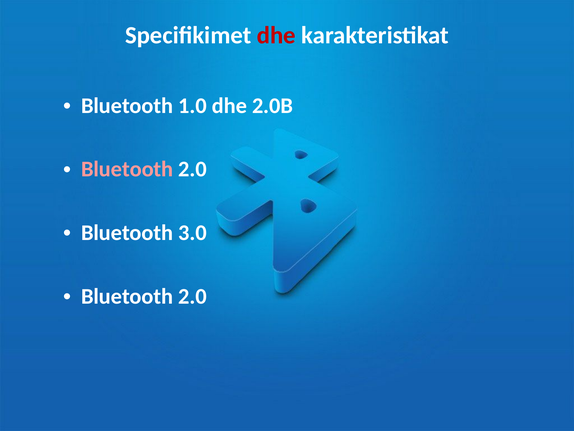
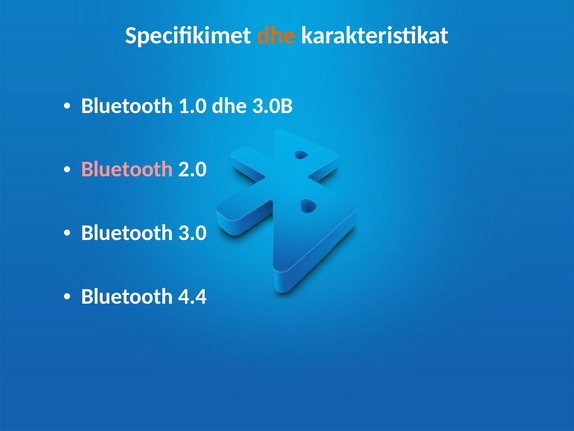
dhe colour: red -> orange (276, 35)
2.0B: 2.0B -> 3.0B (273, 106)
2.0: 2.0 -> 4.4 (193, 296)
